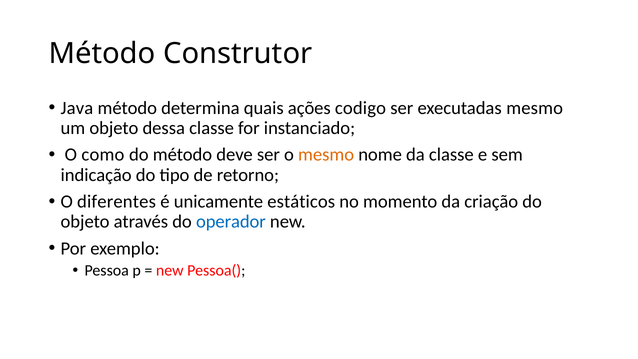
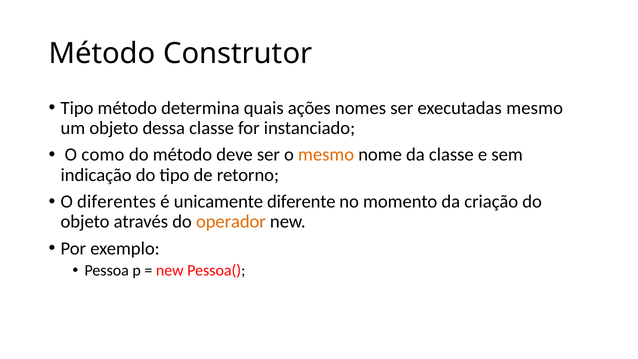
Java: Java -> Tipo (77, 108)
codigo: codigo -> nomes (361, 108)
estáticos: estáticos -> diferente (301, 202)
operador colour: blue -> orange (231, 222)
